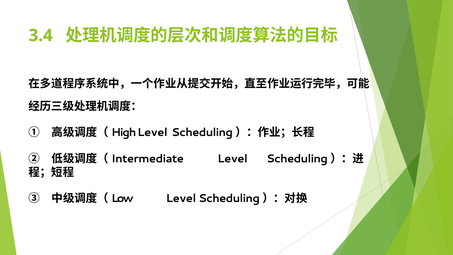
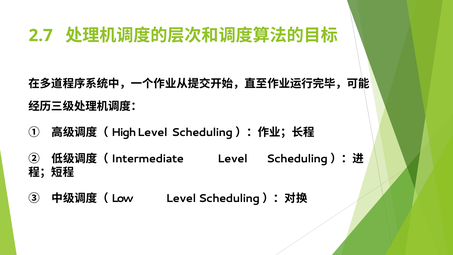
3.4: 3.4 -> 2.7 (41, 35)
